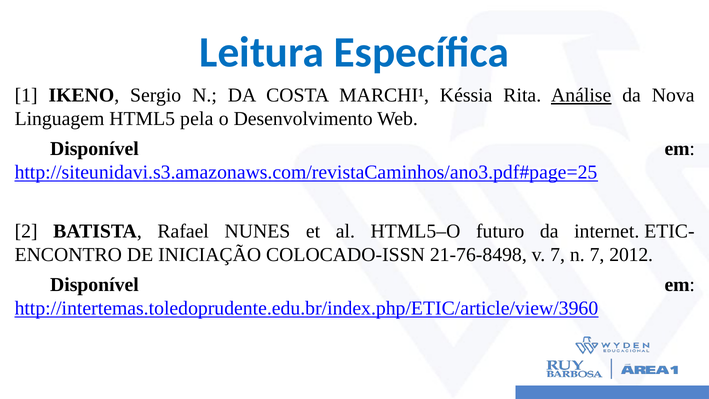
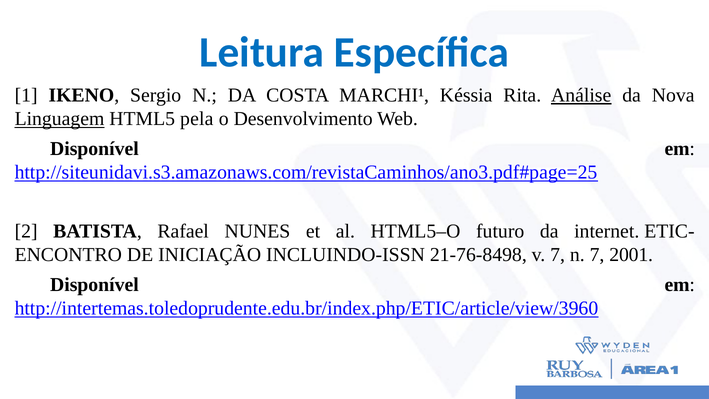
Linguagem underline: none -> present (59, 119)
COLOCADO-ISSN: COLOCADO-ISSN -> INCLUINDO-ISSN (345, 255)
2012: 2012 -> 2001 (631, 255)
